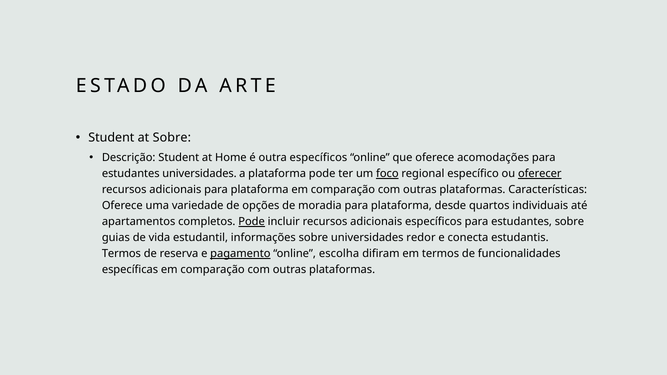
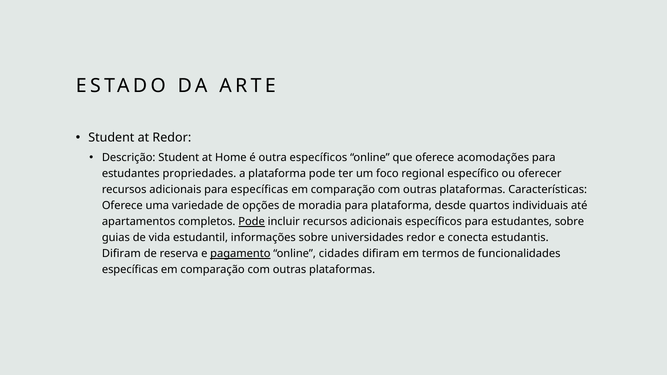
at Sobre: Sobre -> Redor (172, 138)
estudantes universidades: universidades -> propriedades (199, 174)
foco underline: present -> none (387, 174)
oferecer underline: present -> none (540, 174)
adicionais para plataforma: plataforma -> específicas (260, 190)
Termos: Termos -> Difiram (121, 254)
escolha: escolha -> cidades (339, 254)
